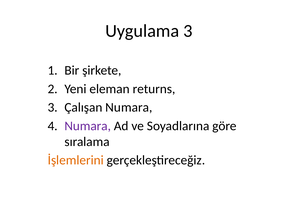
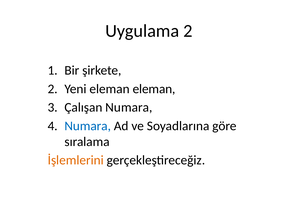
Uygulama 3: 3 -> 2 (188, 31)
eleman returns: returns -> eleman (154, 89)
Numara colour: purple -> blue (88, 126)
